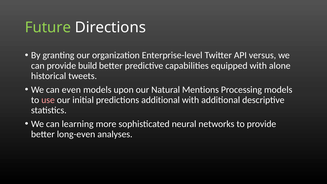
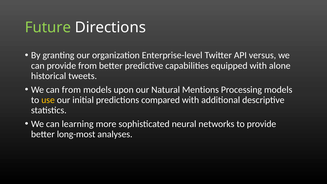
provide build: build -> from (88, 66)
can even: even -> from (71, 90)
use colour: pink -> yellow (48, 100)
predictions additional: additional -> compared (161, 100)
long-even: long-even -> long-most (76, 134)
